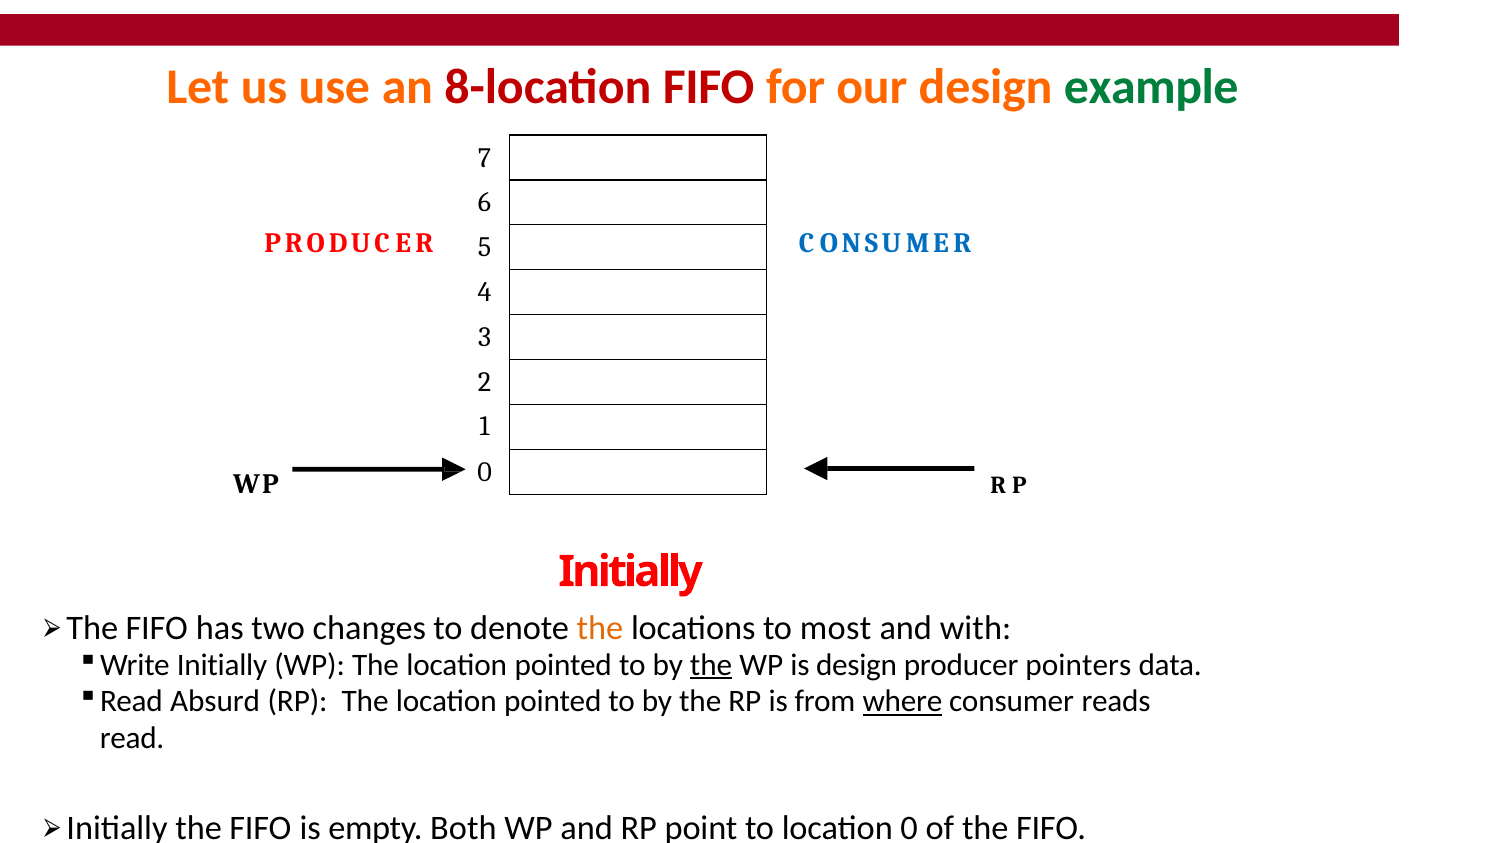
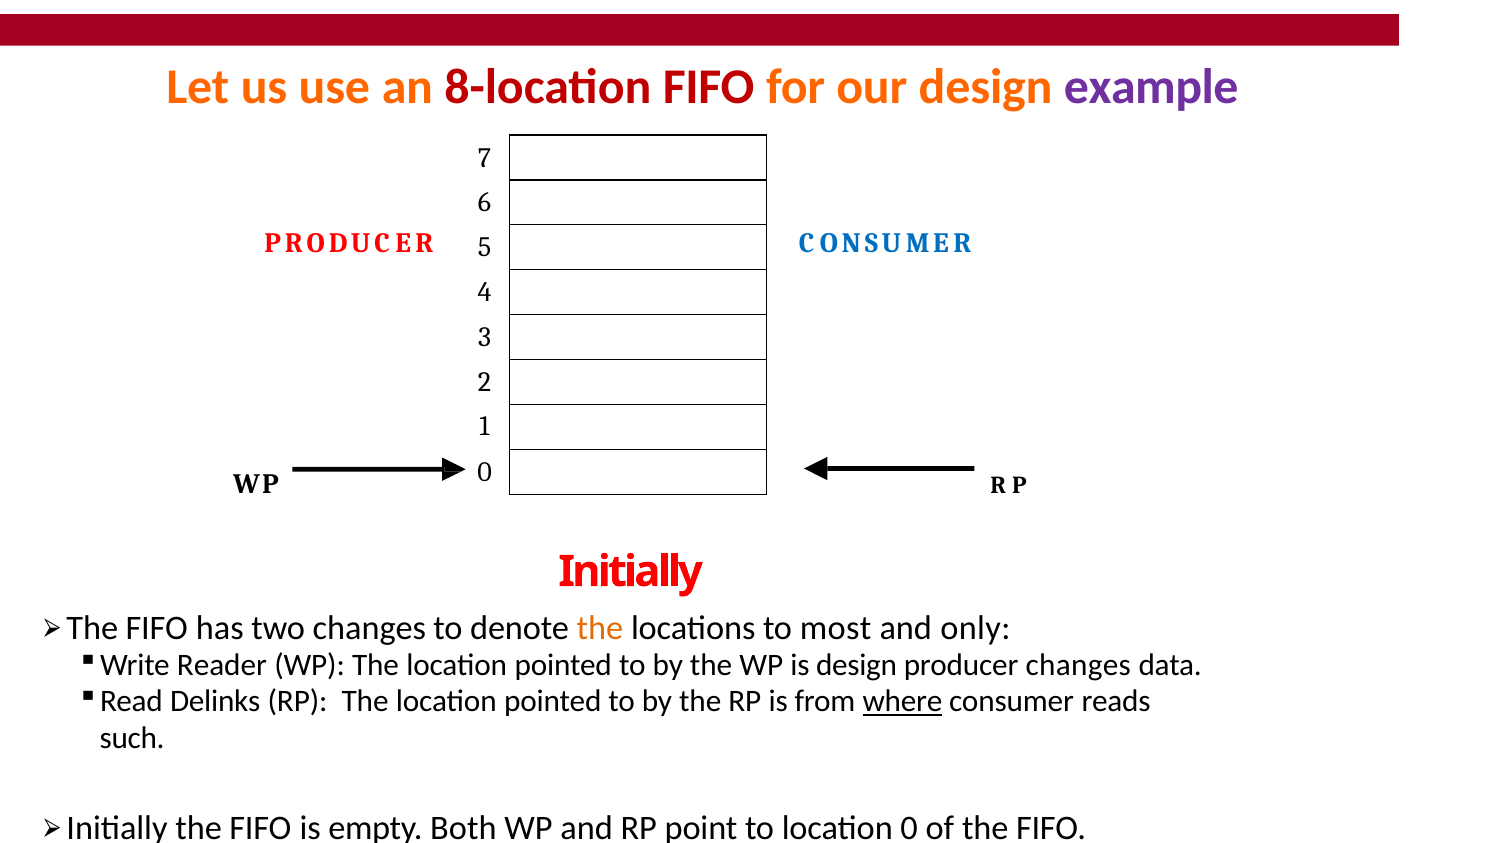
example colour: green -> purple (1151, 87)
with: with -> only (975, 628)
Initially: Initially -> Reader (222, 665)
the underline: present -> none (711, 665)
producer pointers: pointers -> changes (1078, 665)
Absurd: Absurd -> Delinks (215, 701)
read: read -> such (132, 738)
